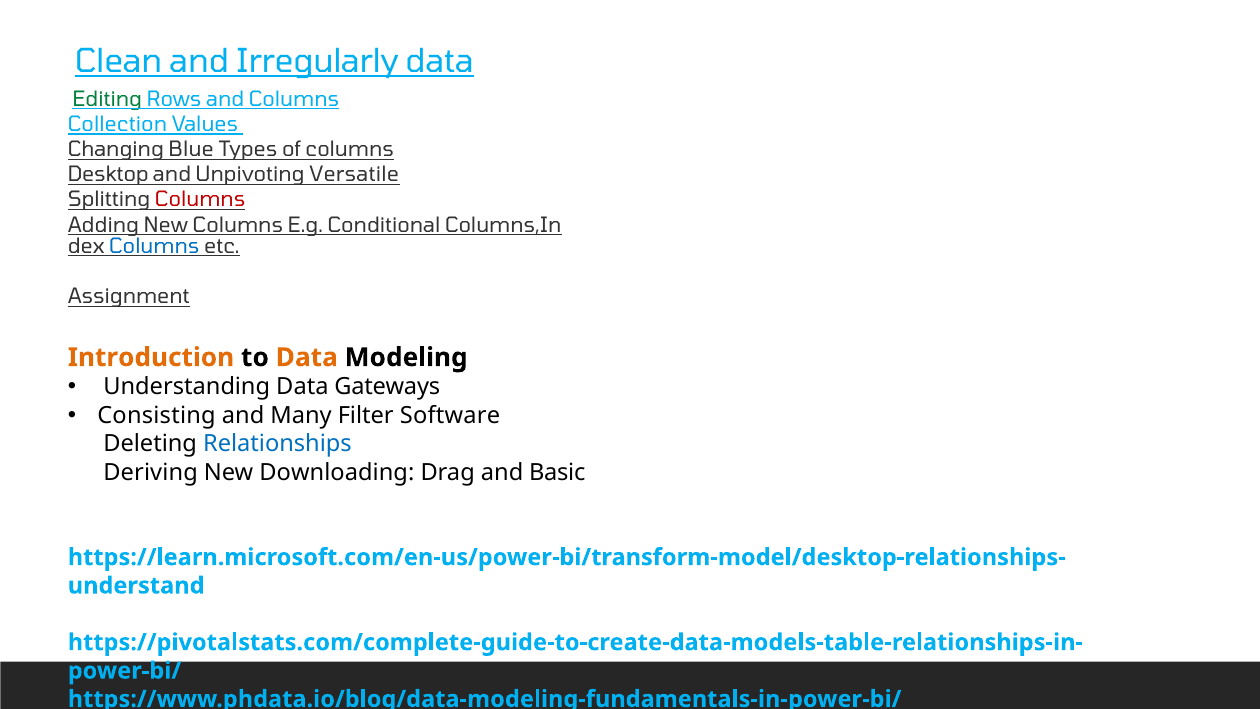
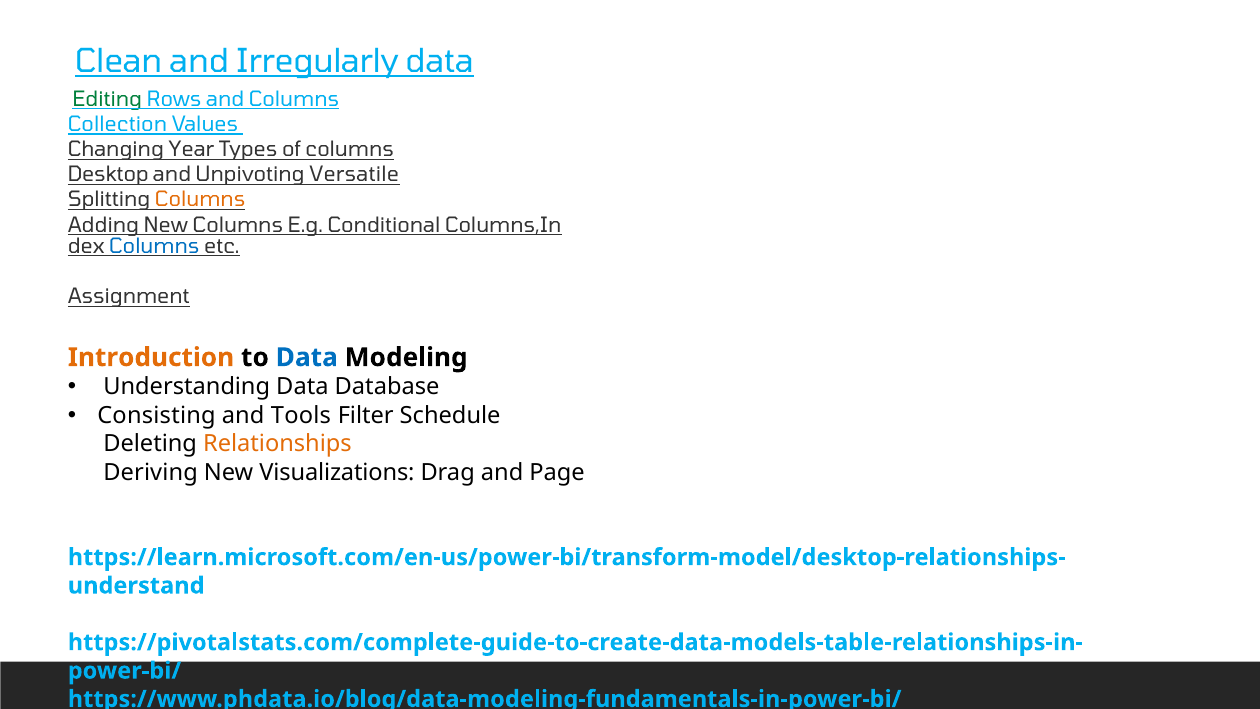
Blue: Blue -> Year (191, 150)
Columns colour: red -> orange (200, 200)
Data colour: orange -> blue (307, 357)
Gateways: Gateways -> Database (387, 387)
Many: Many -> Tools (301, 415)
Software: Software -> Schedule (450, 415)
Relationships colour: blue -> orange (277, 444)
Downloading: Downloading -> Visualizations (337, 472)
Basic: Basic -> Page (557, 472)
